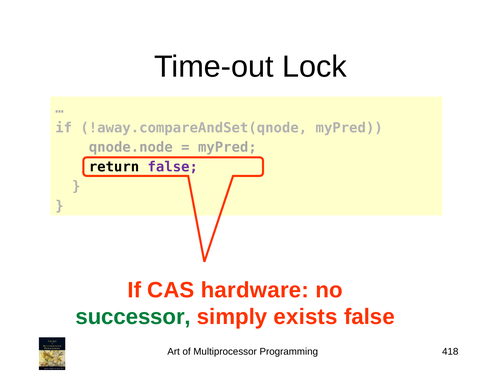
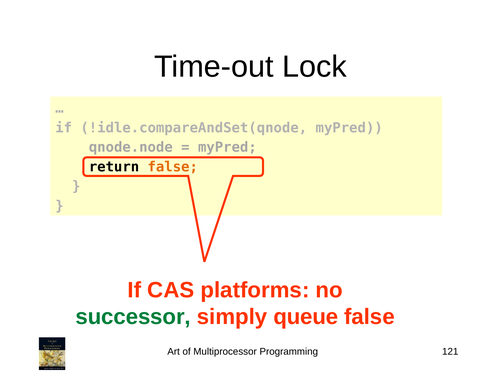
!away.compareAndSet(qnode: !away.compareAndSet(qnode -> !idle.compareAndSet(qnode (194, 128)
false colour: purple -> orange (173, 167)
hardware: hardware -> platforms (255, 290)
exists: exists -> queue (306, 317)
418: 418 -> 121 (450, 351)
